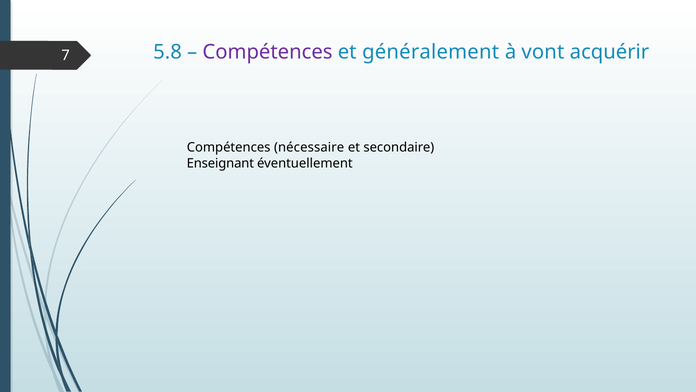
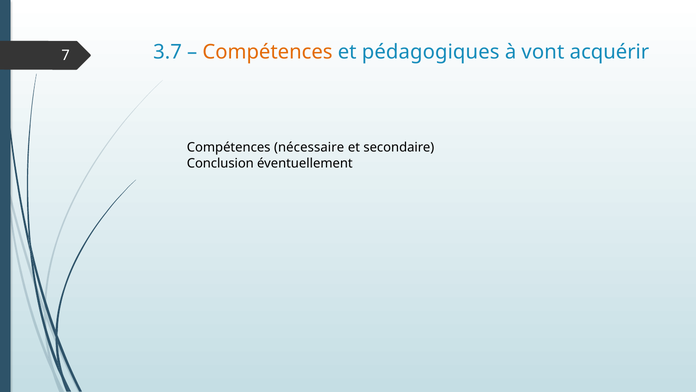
5.8: 5.8 -> 3.7 (168, 52)
Compétences colour: purple -> orange (268, 52)
généralement: généralement -> pédagogiques (431, 52)
Enseignant: Enseignant -> Conclusion (220, 163)
